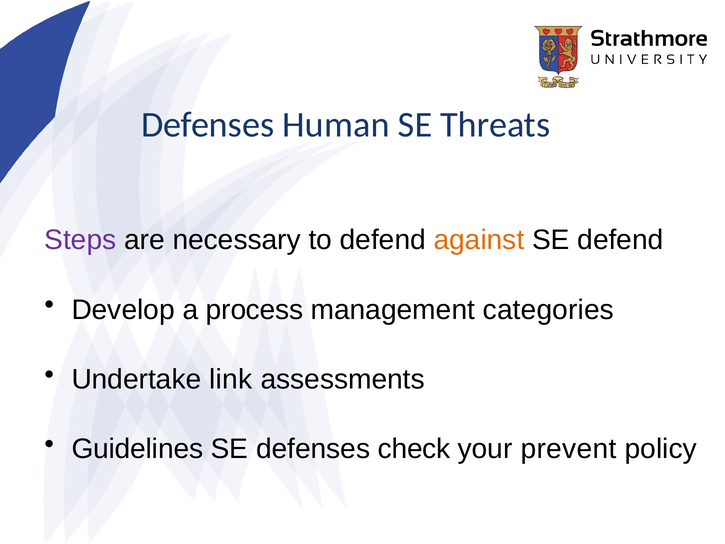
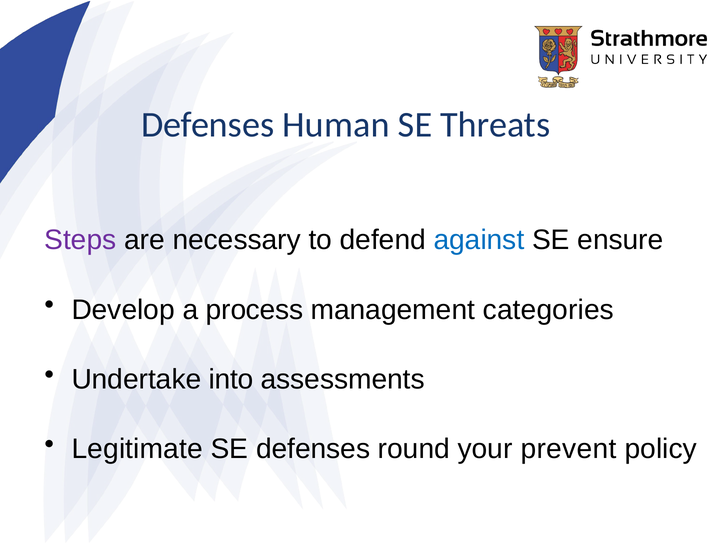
against colour: orange -> blue (479, 240)
SE defend: defend -> ensure (620, 240)
link: link -> into (231, 379)
Guidelines: Guidelines -> Legitimate (137, 449)
check: check -> round (414, 449)
